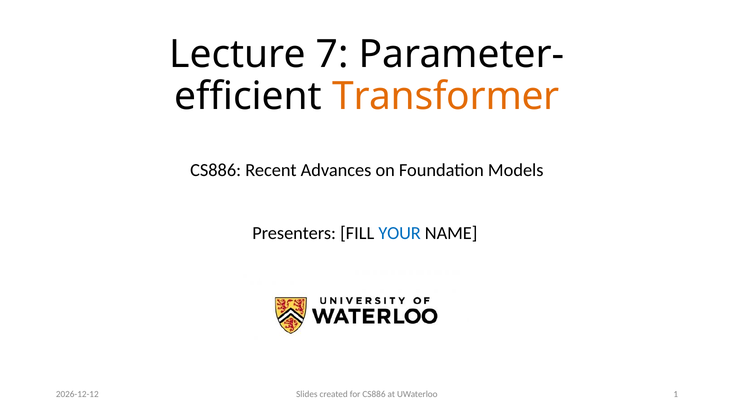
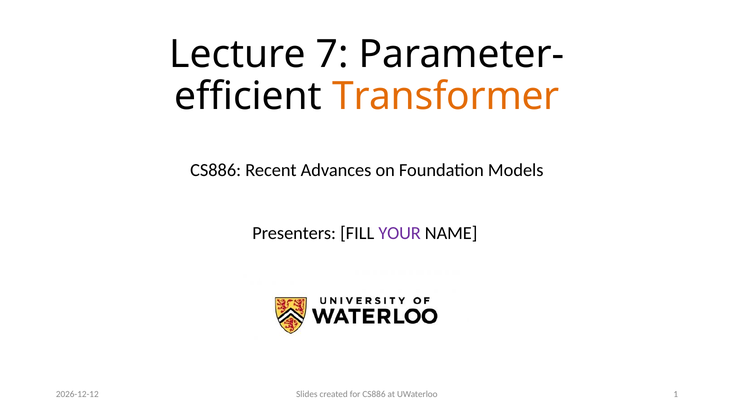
YOUR colour: blue -> purple (400, 233)
